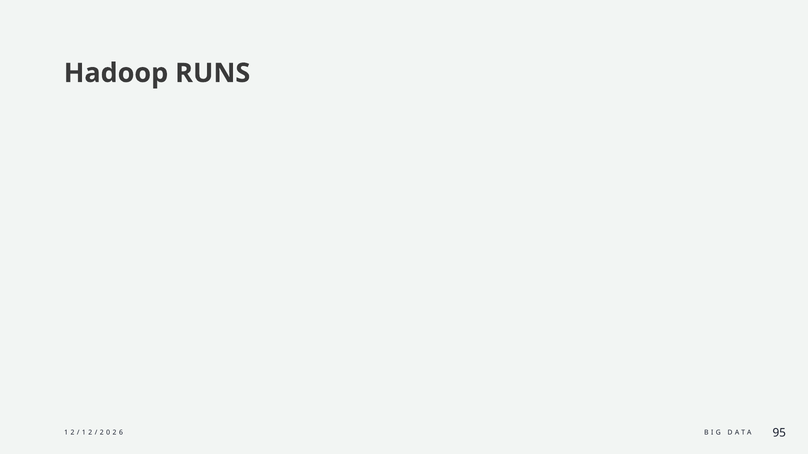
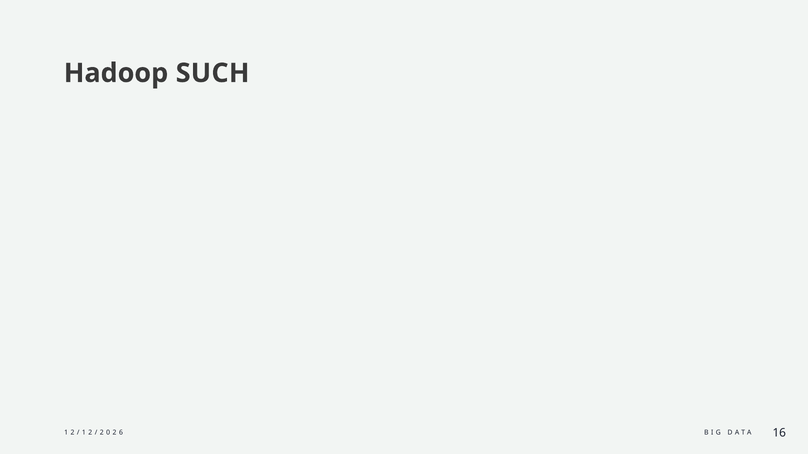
RUNS: RUNS -> SUCH (213, 73)
95: 95 -> 16 (779, 433)
